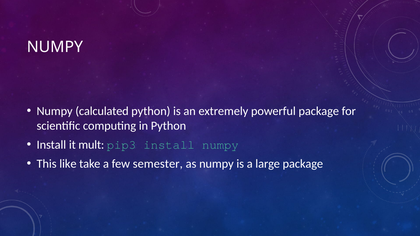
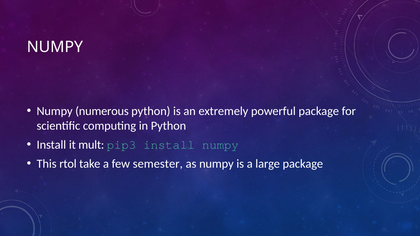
calculated: calculated -> numerous (102, 111)
like: like -> rtol (68, 164)
